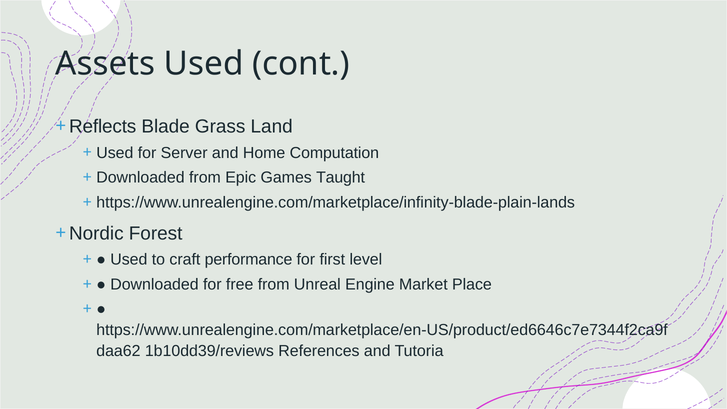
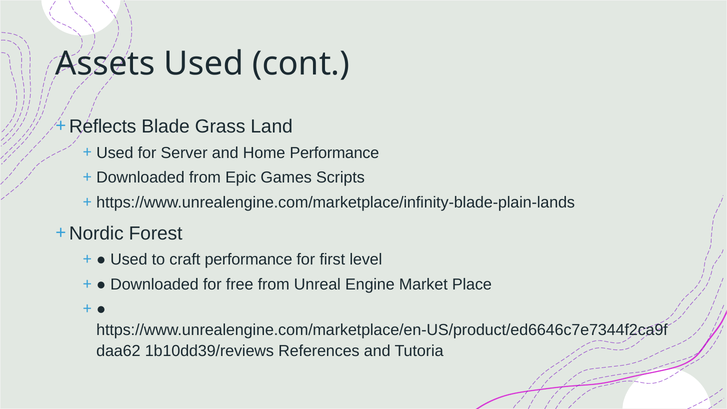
Home Computation: Computation -> Performance (334, 153)
Taught: Taught -> Scripts (340, 178)
